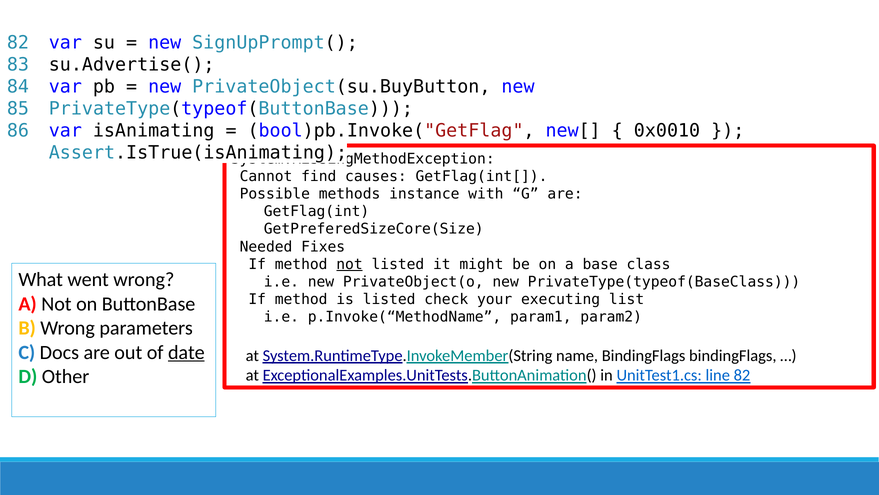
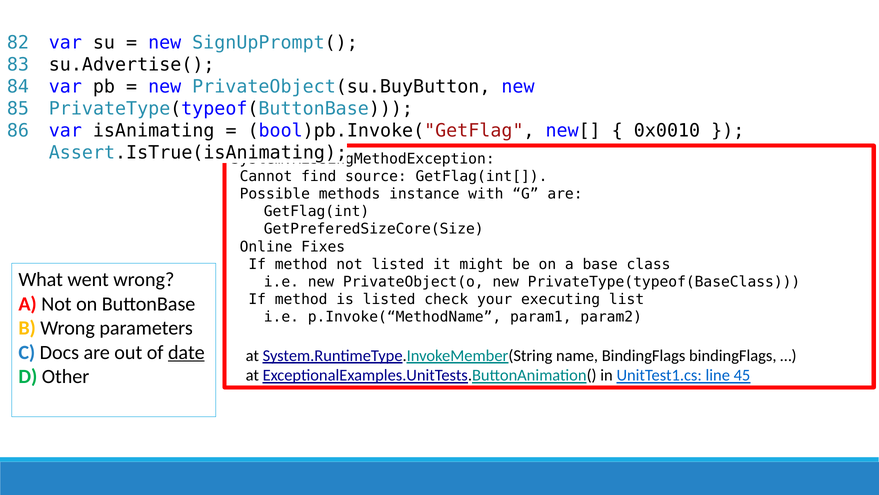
causes: causes -> source (376, 176)
Needed: Needed -> Online (266, 246)
not underline: present -> none (350, 264)
line 82: 82 -> 45 (742, 375)
